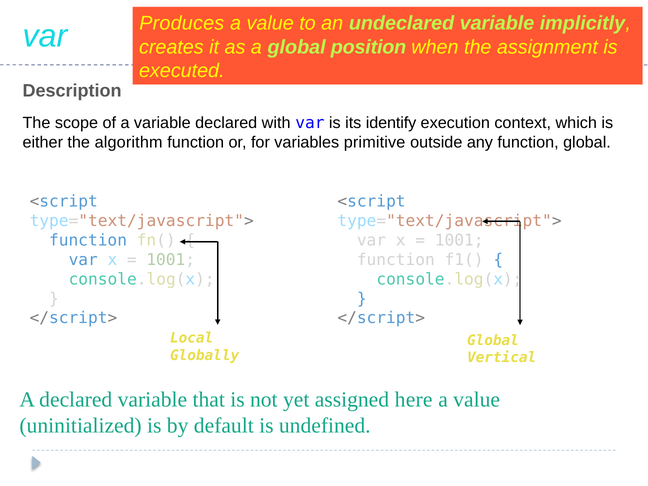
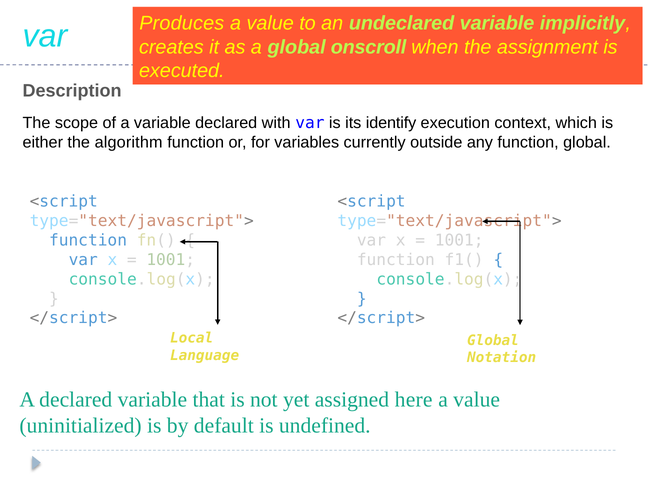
position: position -> onscroll (369, 47)
primitive: primitive -> currently (375, 142)
Globally: Globally -> Language (205, 355)
Vertical: Vertical -> Notation (502, 358)
